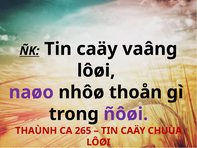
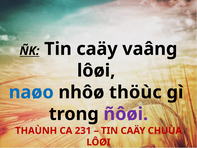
naøo colour: purple -> blue (31, 92)
thoån: thoån -> thöùc (135, 92)
265: 265 -> 231 (83, 130)
